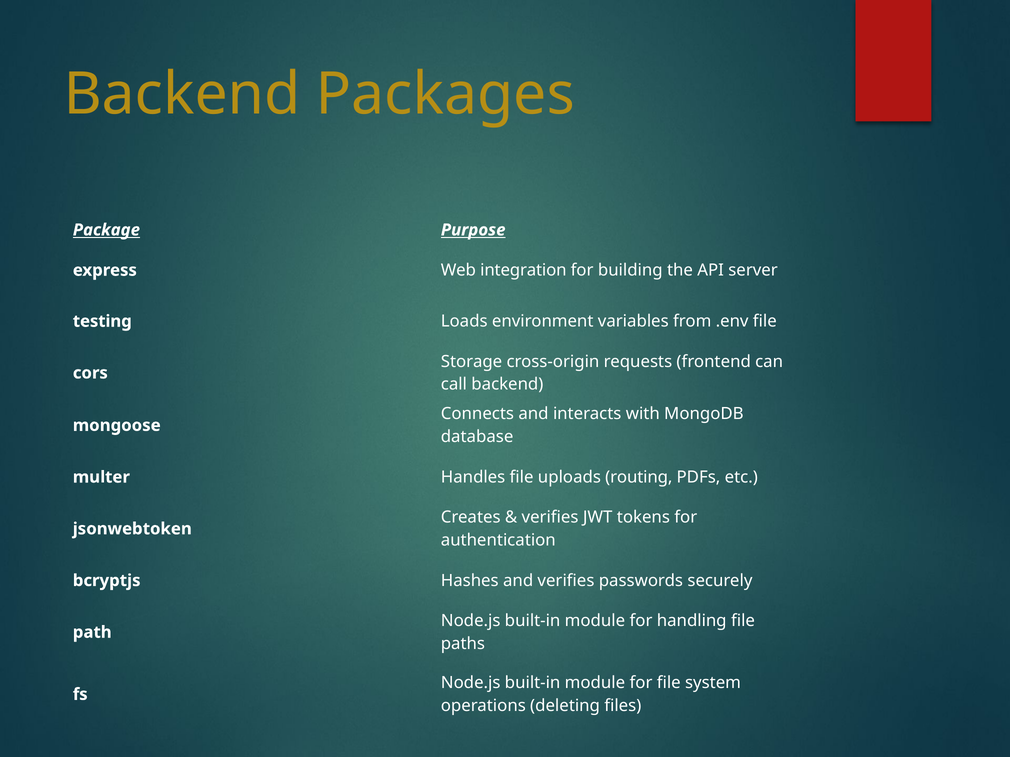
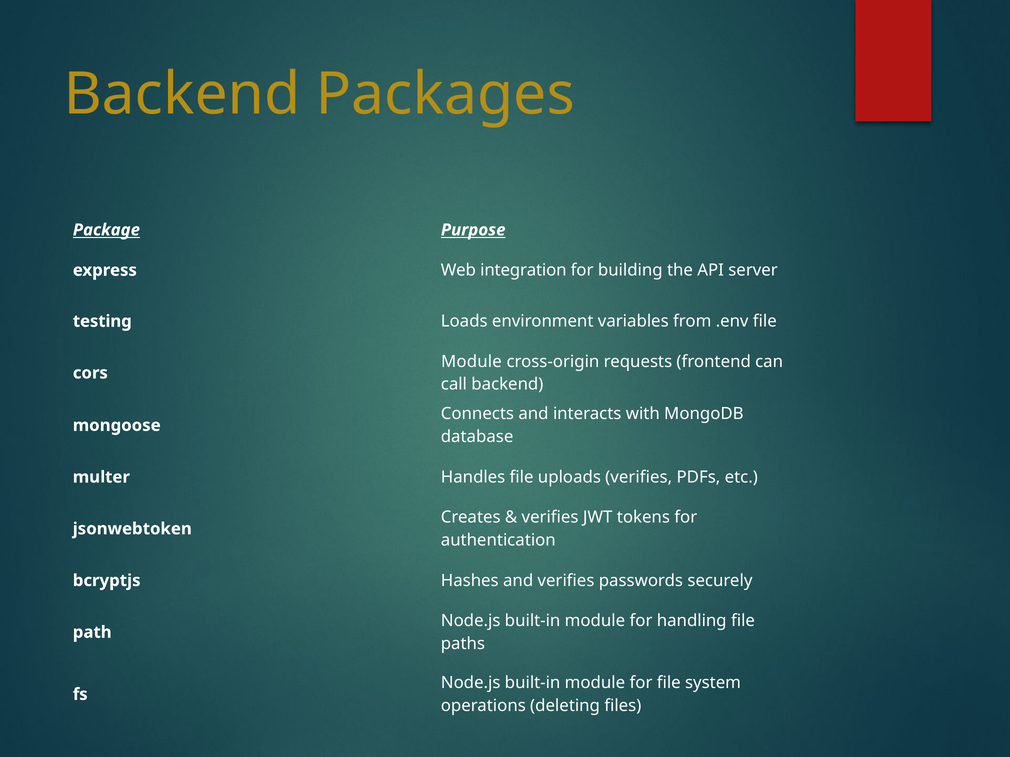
Storage: Storage -> Module (471, 362)
uploads routing: routing -> verifies (639, 477)
